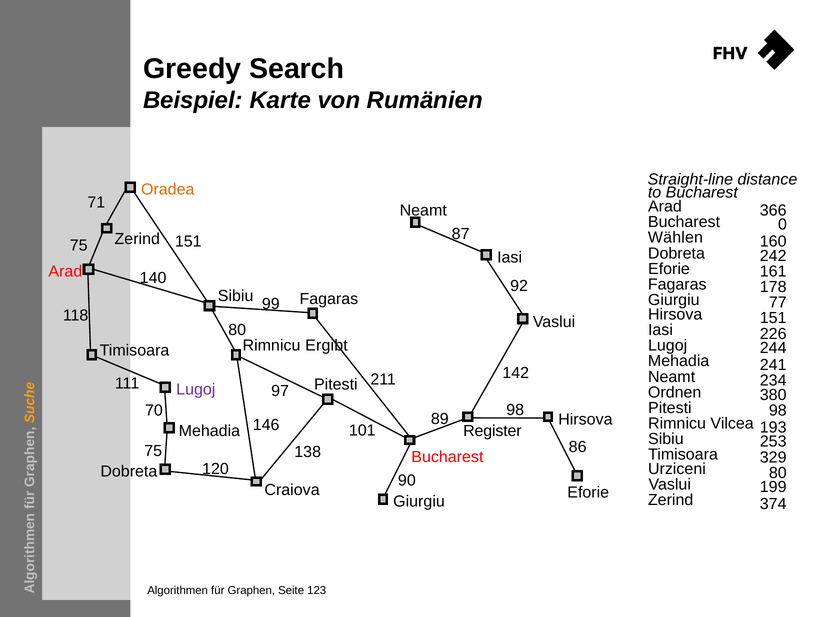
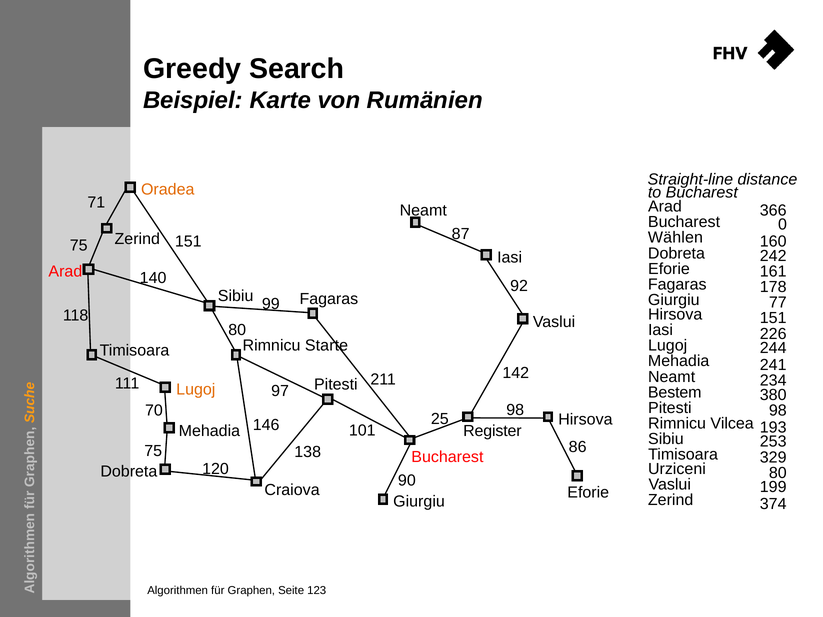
Ergibt: Ergibt -> Starte (327, 346)
Lugoj colour: purple -> orange (196, 390)
Ordnen: Ordnen -> Bestem (675, 393)
89: 89 -> 25 (440, 419)
